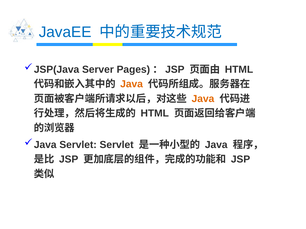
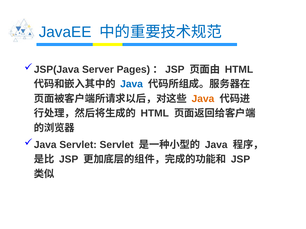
Java colour: orange -> blue (132, 84)
